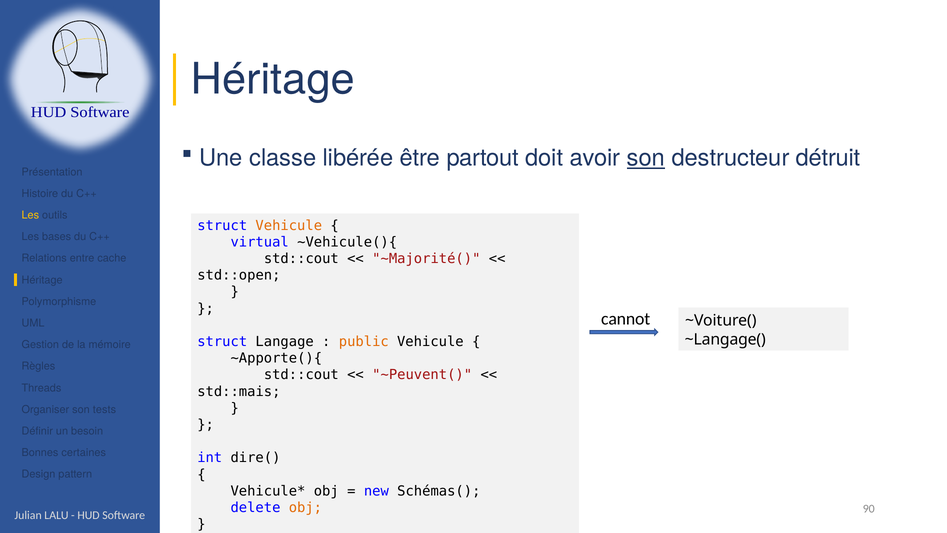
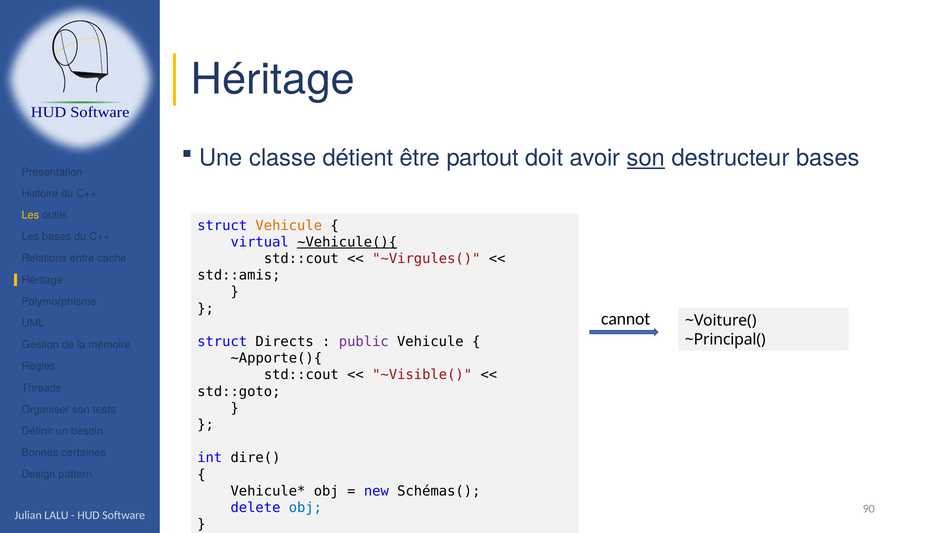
libérée: libérée -> détient (358, 158)
destructeur détruit: détruit -> bases (828, 158)
~Vehicule(){ underline: none -> present (347, 242)
~Majorité(: ~Majorité( -> ~Virgules( (426, 259)
std::open: std::open -> std::amis (239, 275)
~Langage(: ~Langage( -> ~Principal( (725, 339)
Langage: Langage -> Directs (285, 342)
public colour: orange -> purple (364, 342)
~Peuvent(: ~Peuvent( -> ~Visible( (422, 375)
std::mais: std::mais -> std::goto (239, 391)
obj colour: orange -> blue (305, 507)
